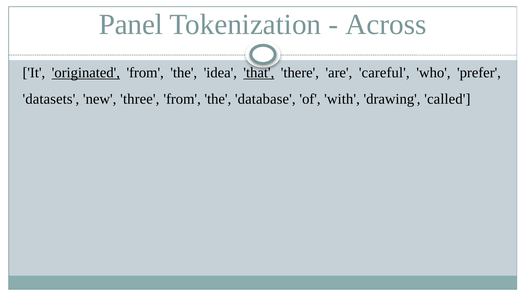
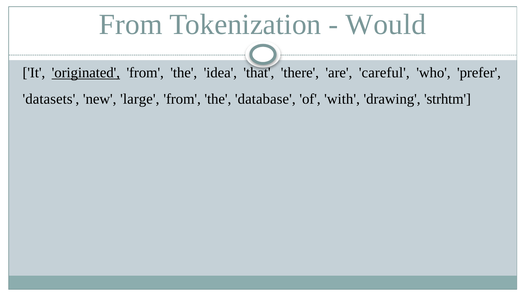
Panel: Panel -> From (131, 25)
Across: Across -> Would (386, 25)
that underline: present -> none (259, 73)
three: three -> large (140, 99)
called: called -> strhtm (447, 99)
